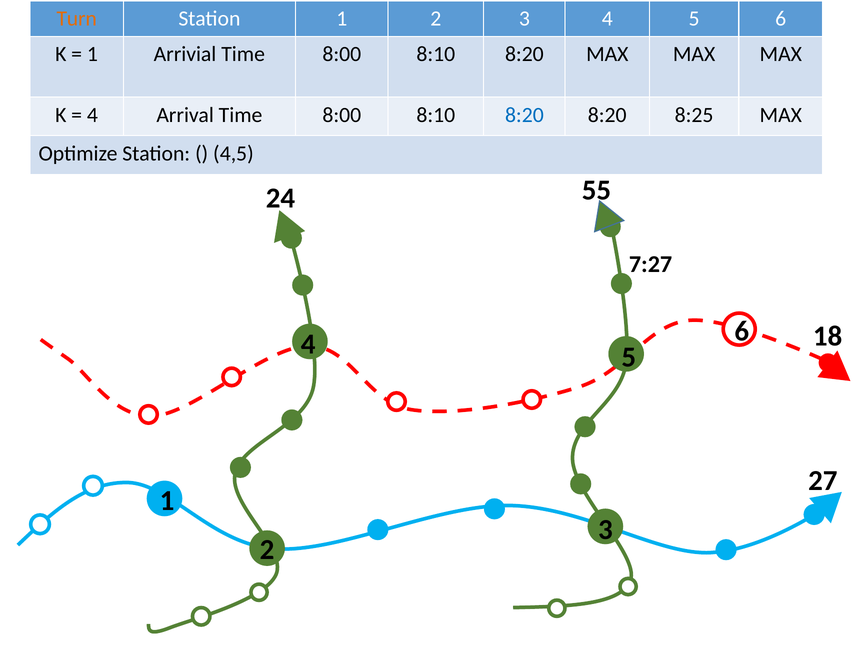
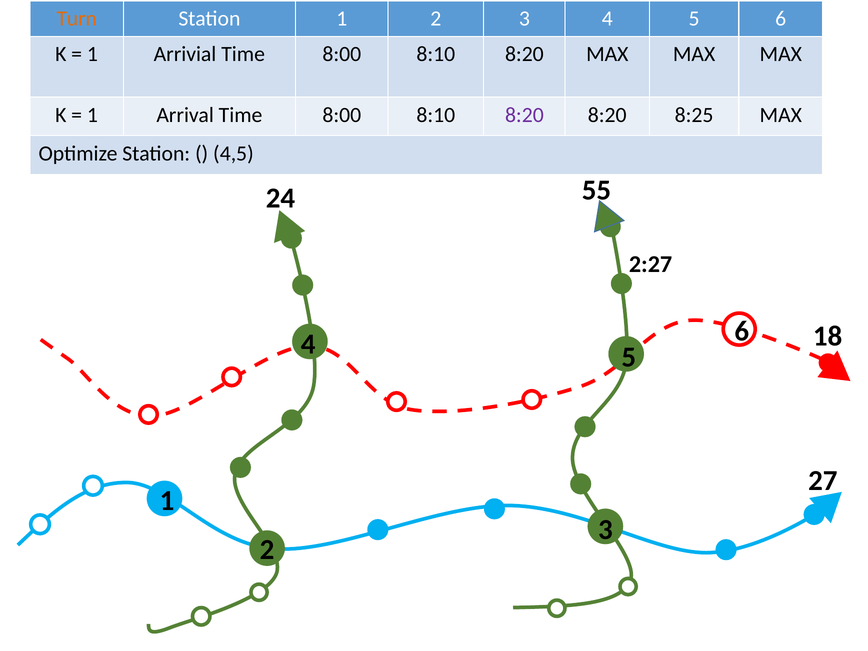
4: 4 -> 1 (92, 115)
8:20 colour: blue -> purple (524, 115)
7:27: 7:27 -> 2:27 (651, 264)
